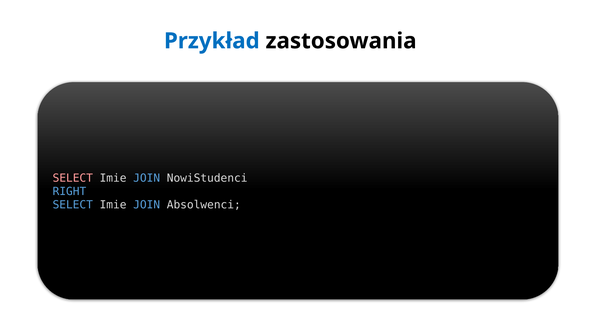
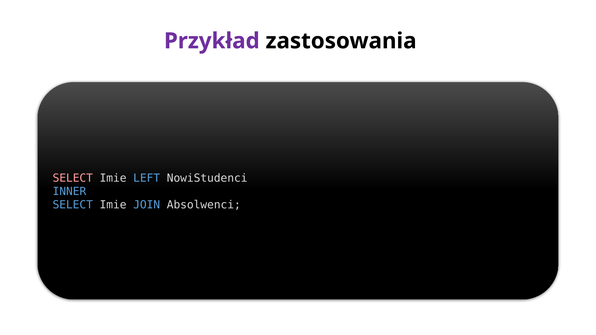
Przykład colour: blue -> purple (212, 41)
JOIN: JOIN -> LEFT (147, 178)
RIGHT: RIGHT -> INNER (69, 192)
